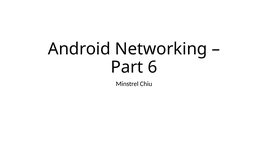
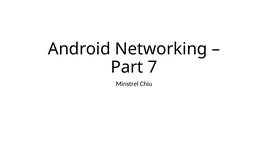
6: 6 -> 7 (152, 67)
